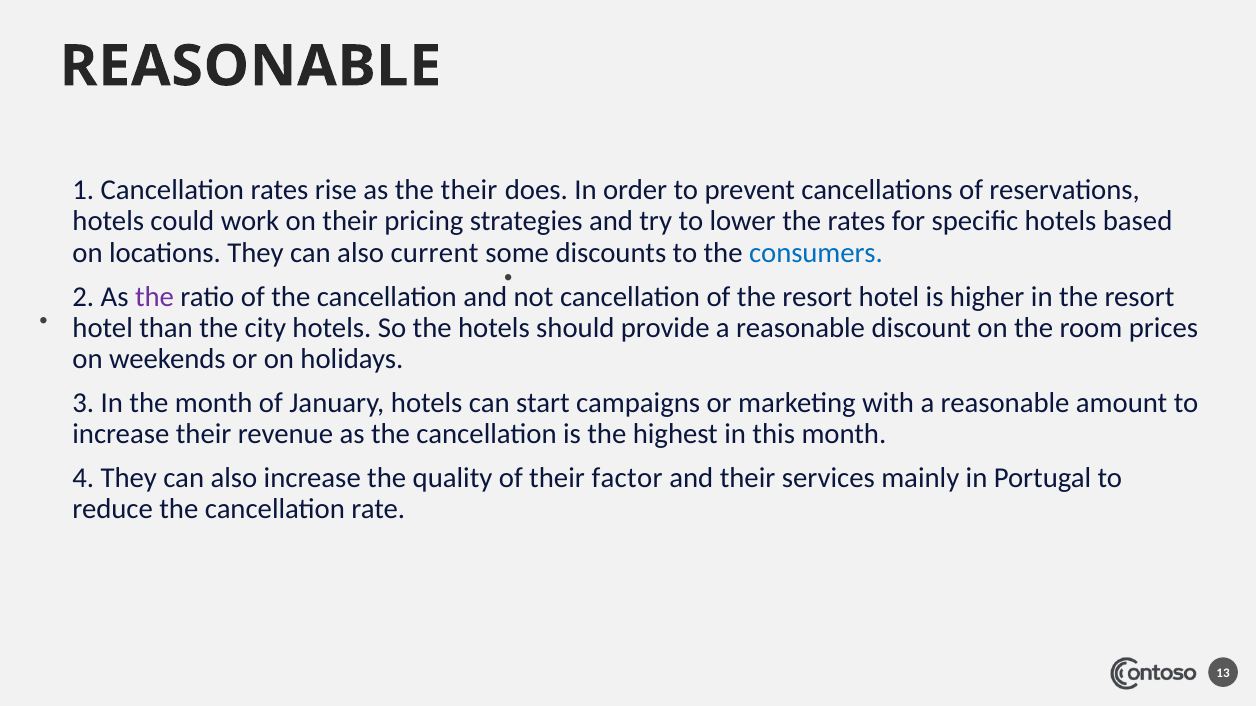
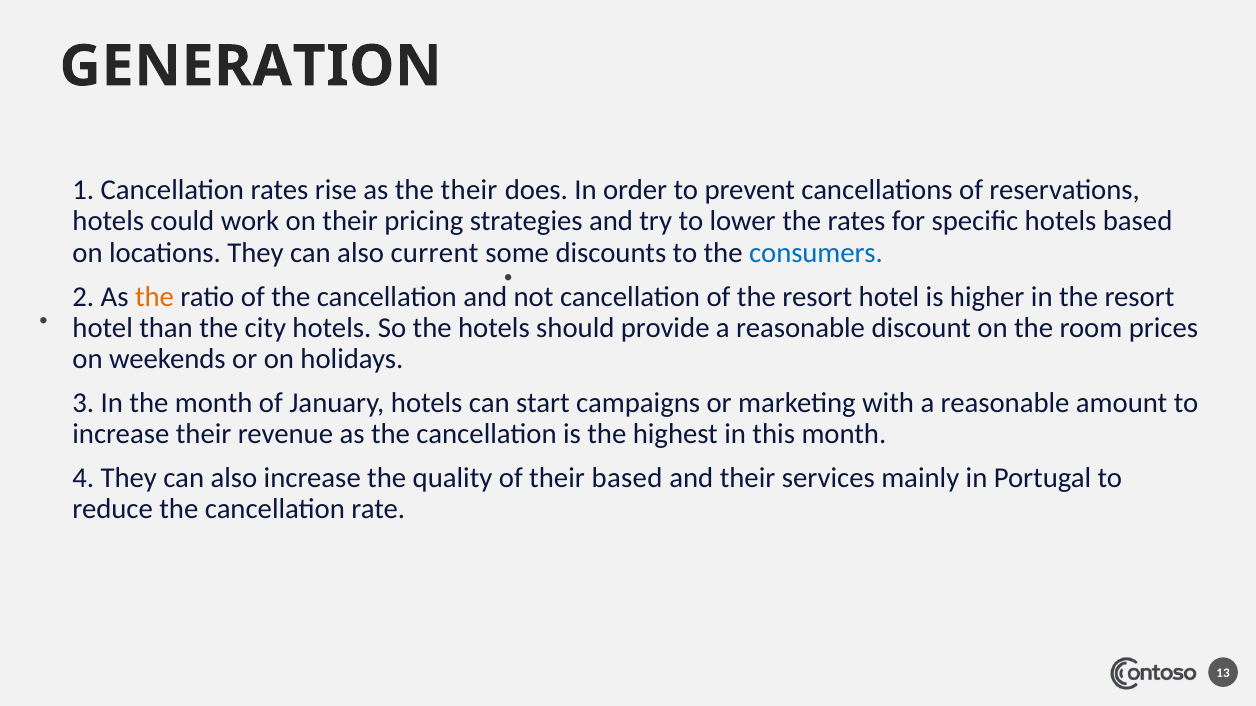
REASONABLE: REASONABLE -> GENERATION (251, 66)
the colour: purple -> orange (154, 297)
their factor: factor -> based (627, 478)
